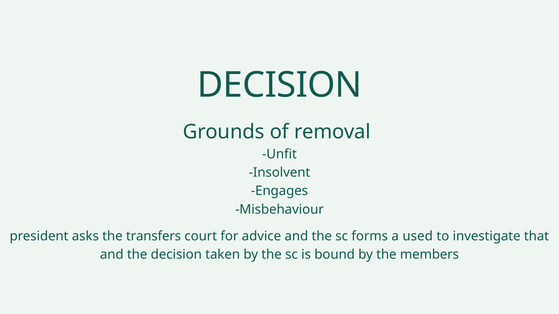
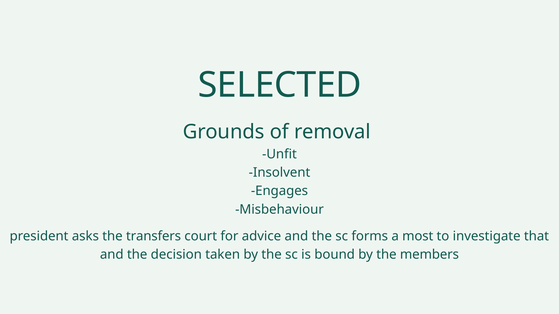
DECISION: DECISION -> SELECTED (280, 85)
used: used -> most (418, 236)
